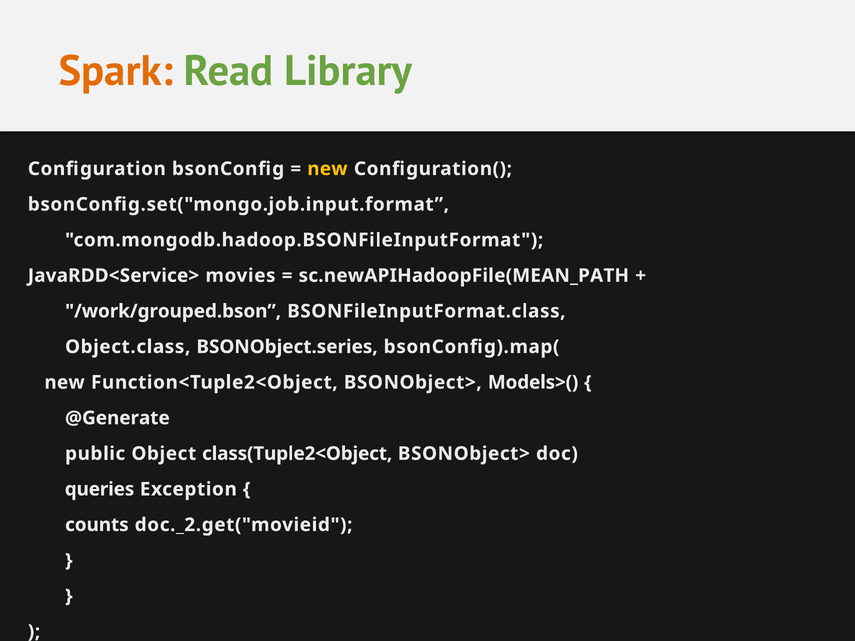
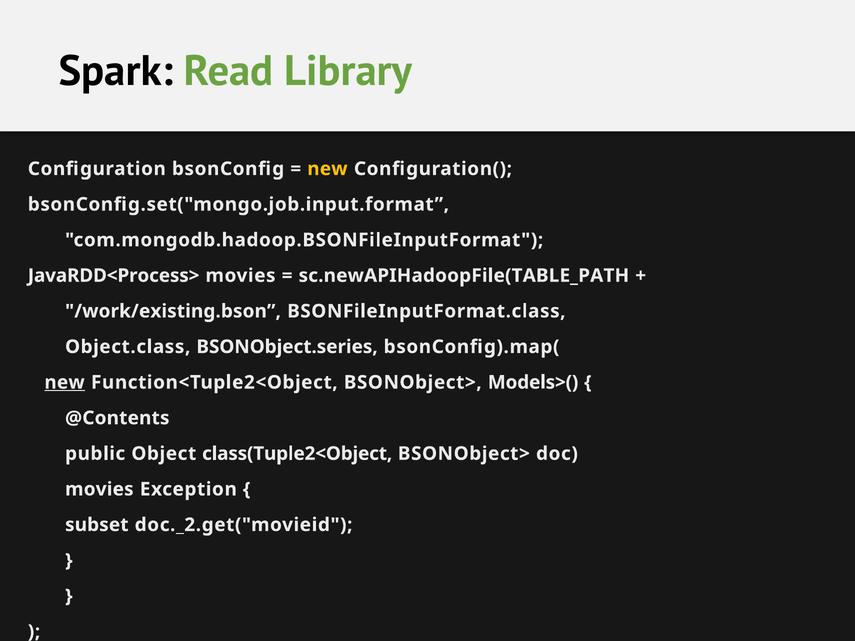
Spark colour: orange -> black (116, 71)
JavaRDD<Service>: JavaRDD<Service> -> JavaRDD<Process> (114, 276)
sc.newAPIHadoopFile(MEAN_PATH: sc.newAPIHadoopFile(MEAN_PATH -> sc.newAPIHadoopFile(TABLE_PATH (464, 276)
/work/grouped.bson: /work/grouped.bson -> /work/existing.bson (173, 311)
new underline: none -> present (65, 383)
@Generate: @Generate -> @Contents (117, 418)
queries: queries -> movies (99, 489)
counts: counts -> subset (97, 525)
